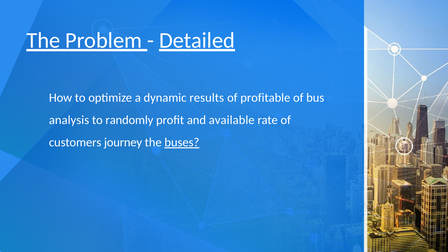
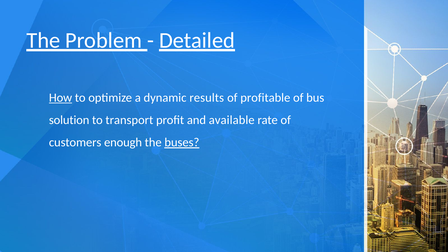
How underline: none -> present (61, 98)
analysis: analysis -> solution (69, 120)
randomly: randomly -> transport (129, 120)
journey: journey -> enough (123, 142)
